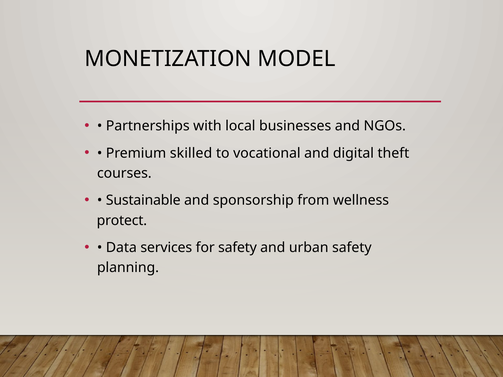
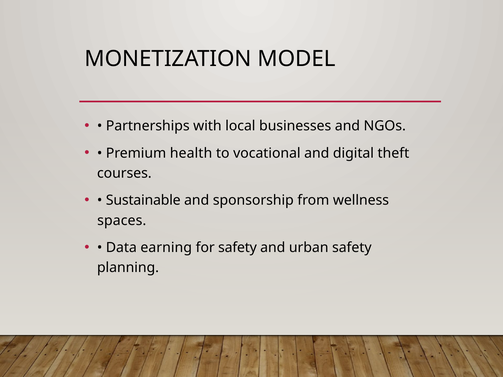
skilled: skilled -> health (191, 153)
protect: protect -> spaces (122, 221)
services: services -> earning (166, 248)
